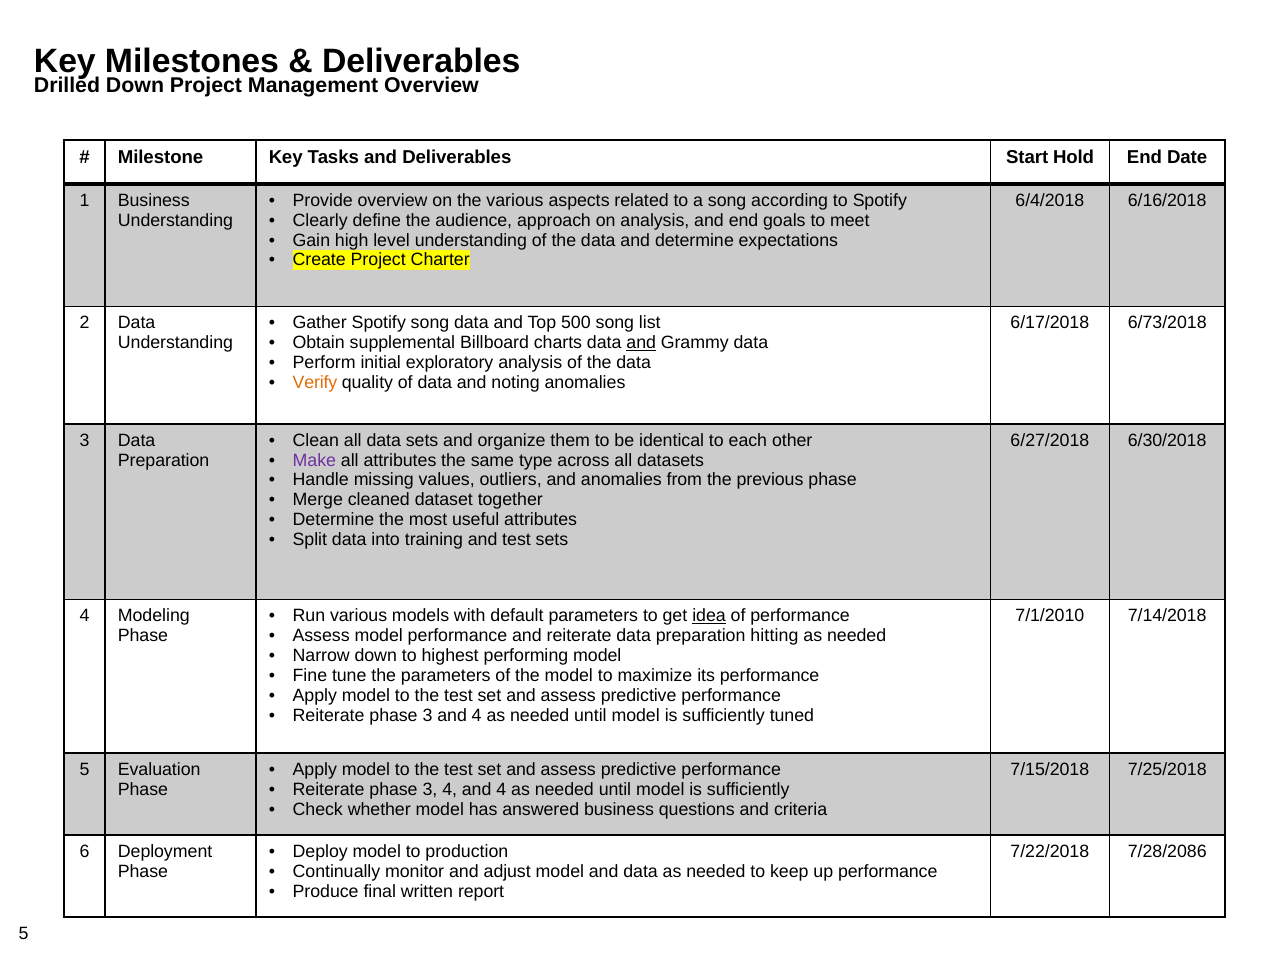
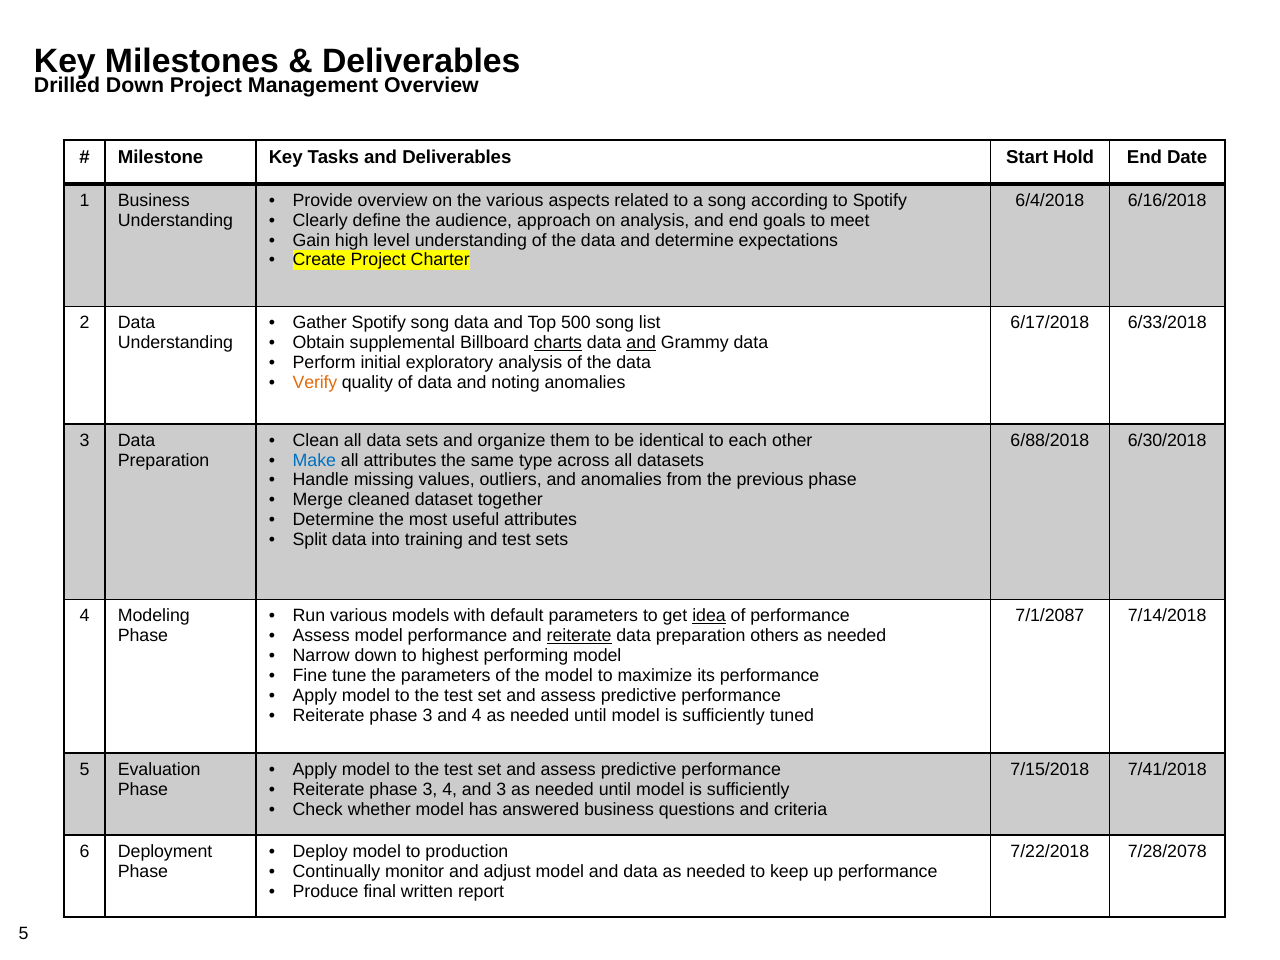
6/73/2018: 6/73/2018 -> 6/33/2018 (1167, 323)
charts underline: none -> present (558, 343)
6/27/2018: 6/27/2018 -> 6/88/2018 (1050, 440)
Make colour: purple -> blue (314, 460)
7/1/2010: 7/1/2010 -> 7/1/2087 (1050, 616)
reiterate underline: none -> present (579, 636)
hitting: hitting -> others (775, 636)
7/25/2018: 7/25/2018 -> 7/41/2018 (1167, 769)
4 and 4: 4 -> 3 (501, 789)
7/28/2086: 7/28/2086 -> 7/28/2078 (1167, 852)
